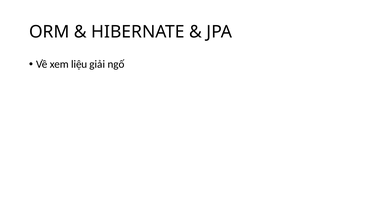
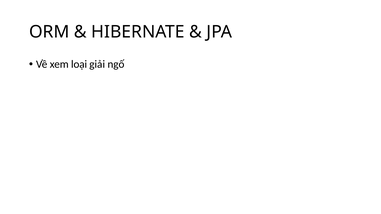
liệu: liệu -> loại (79, 64)
